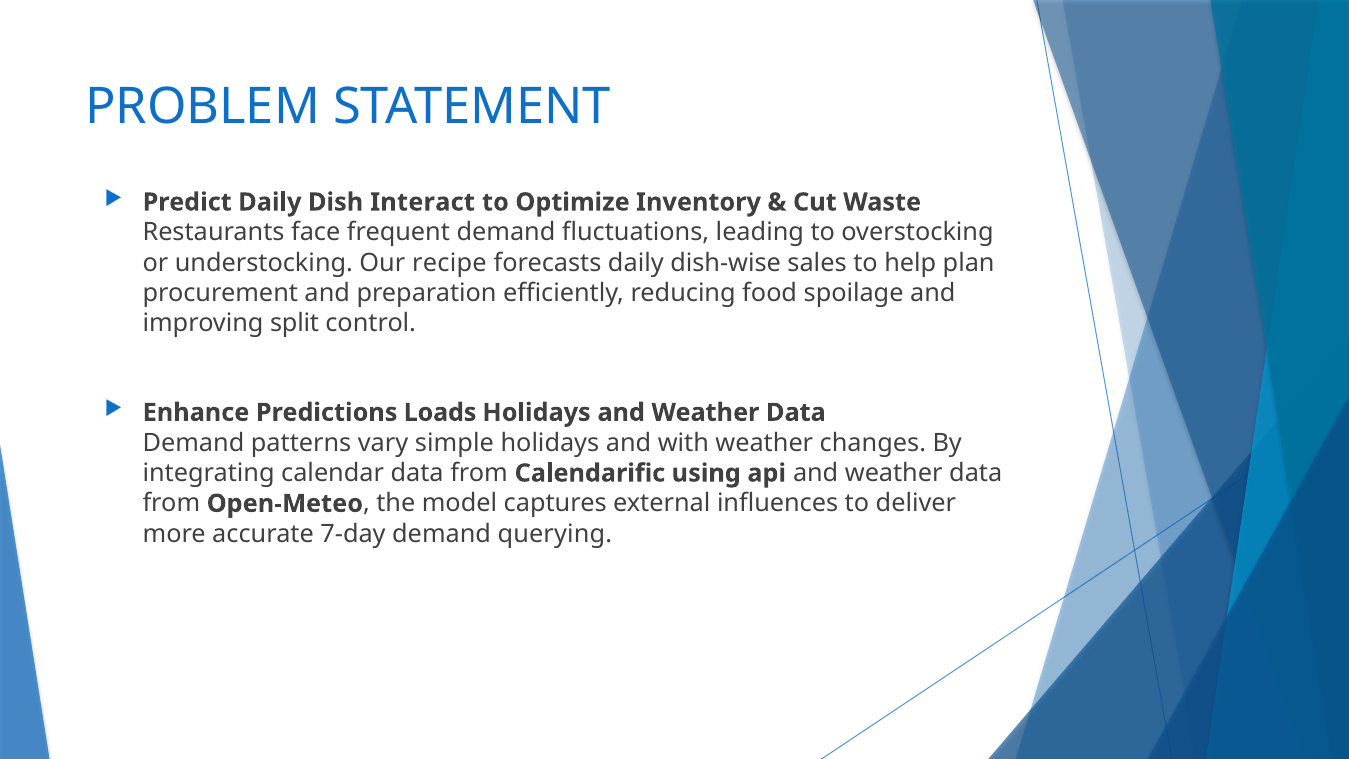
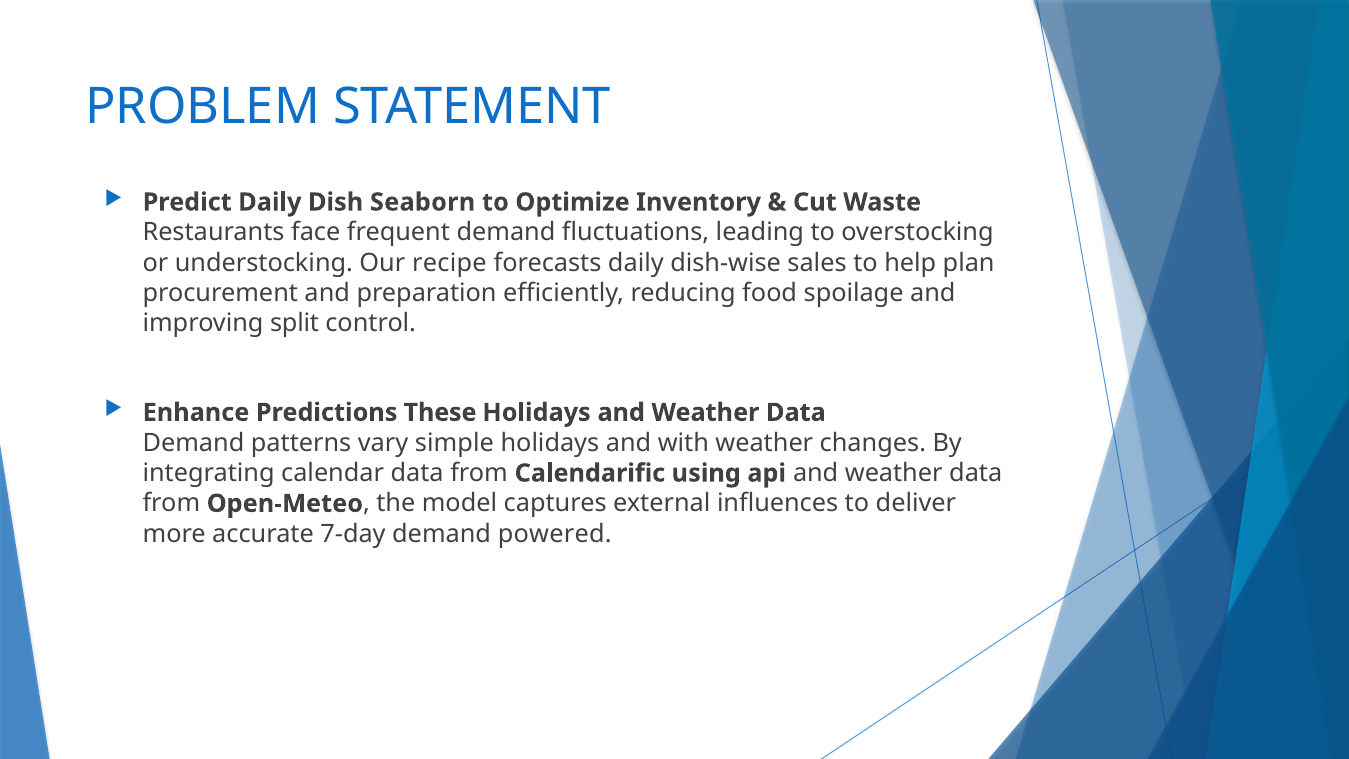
Interact: Interact -> Seaborn (423, 202)
Loads: Loads -> These (440, 412)
querying: querying -> powered (555, 534)
